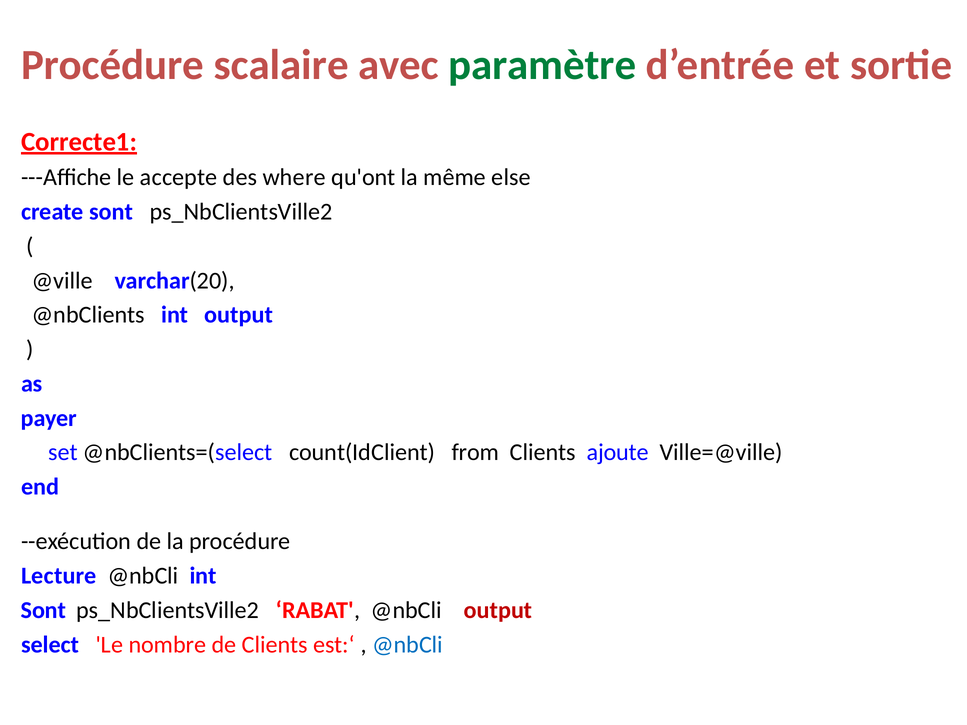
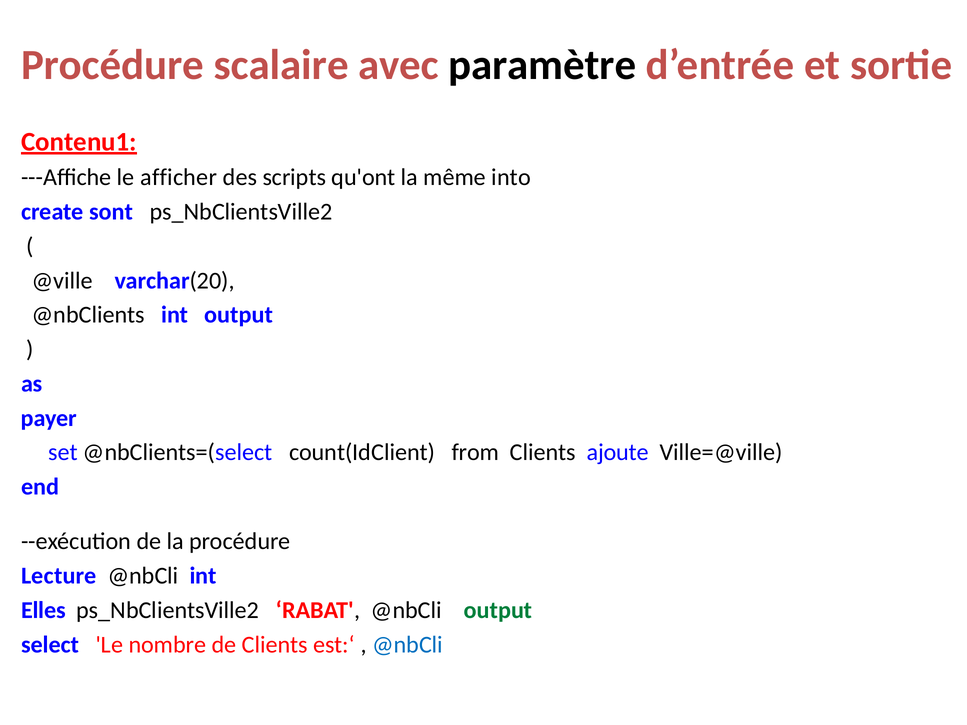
paramètre colour: green -> black (542, 65)
Correcte1: Correcte1 -> Contenu1 (79, 142)
accepte: accepte -> afficher (179, 178)
where: where -> scripts (294, 178)
else: else -> into (511, 178)
Sont: Sont -> Elles (43, 610)
output colour: red -> green (498, 610)
